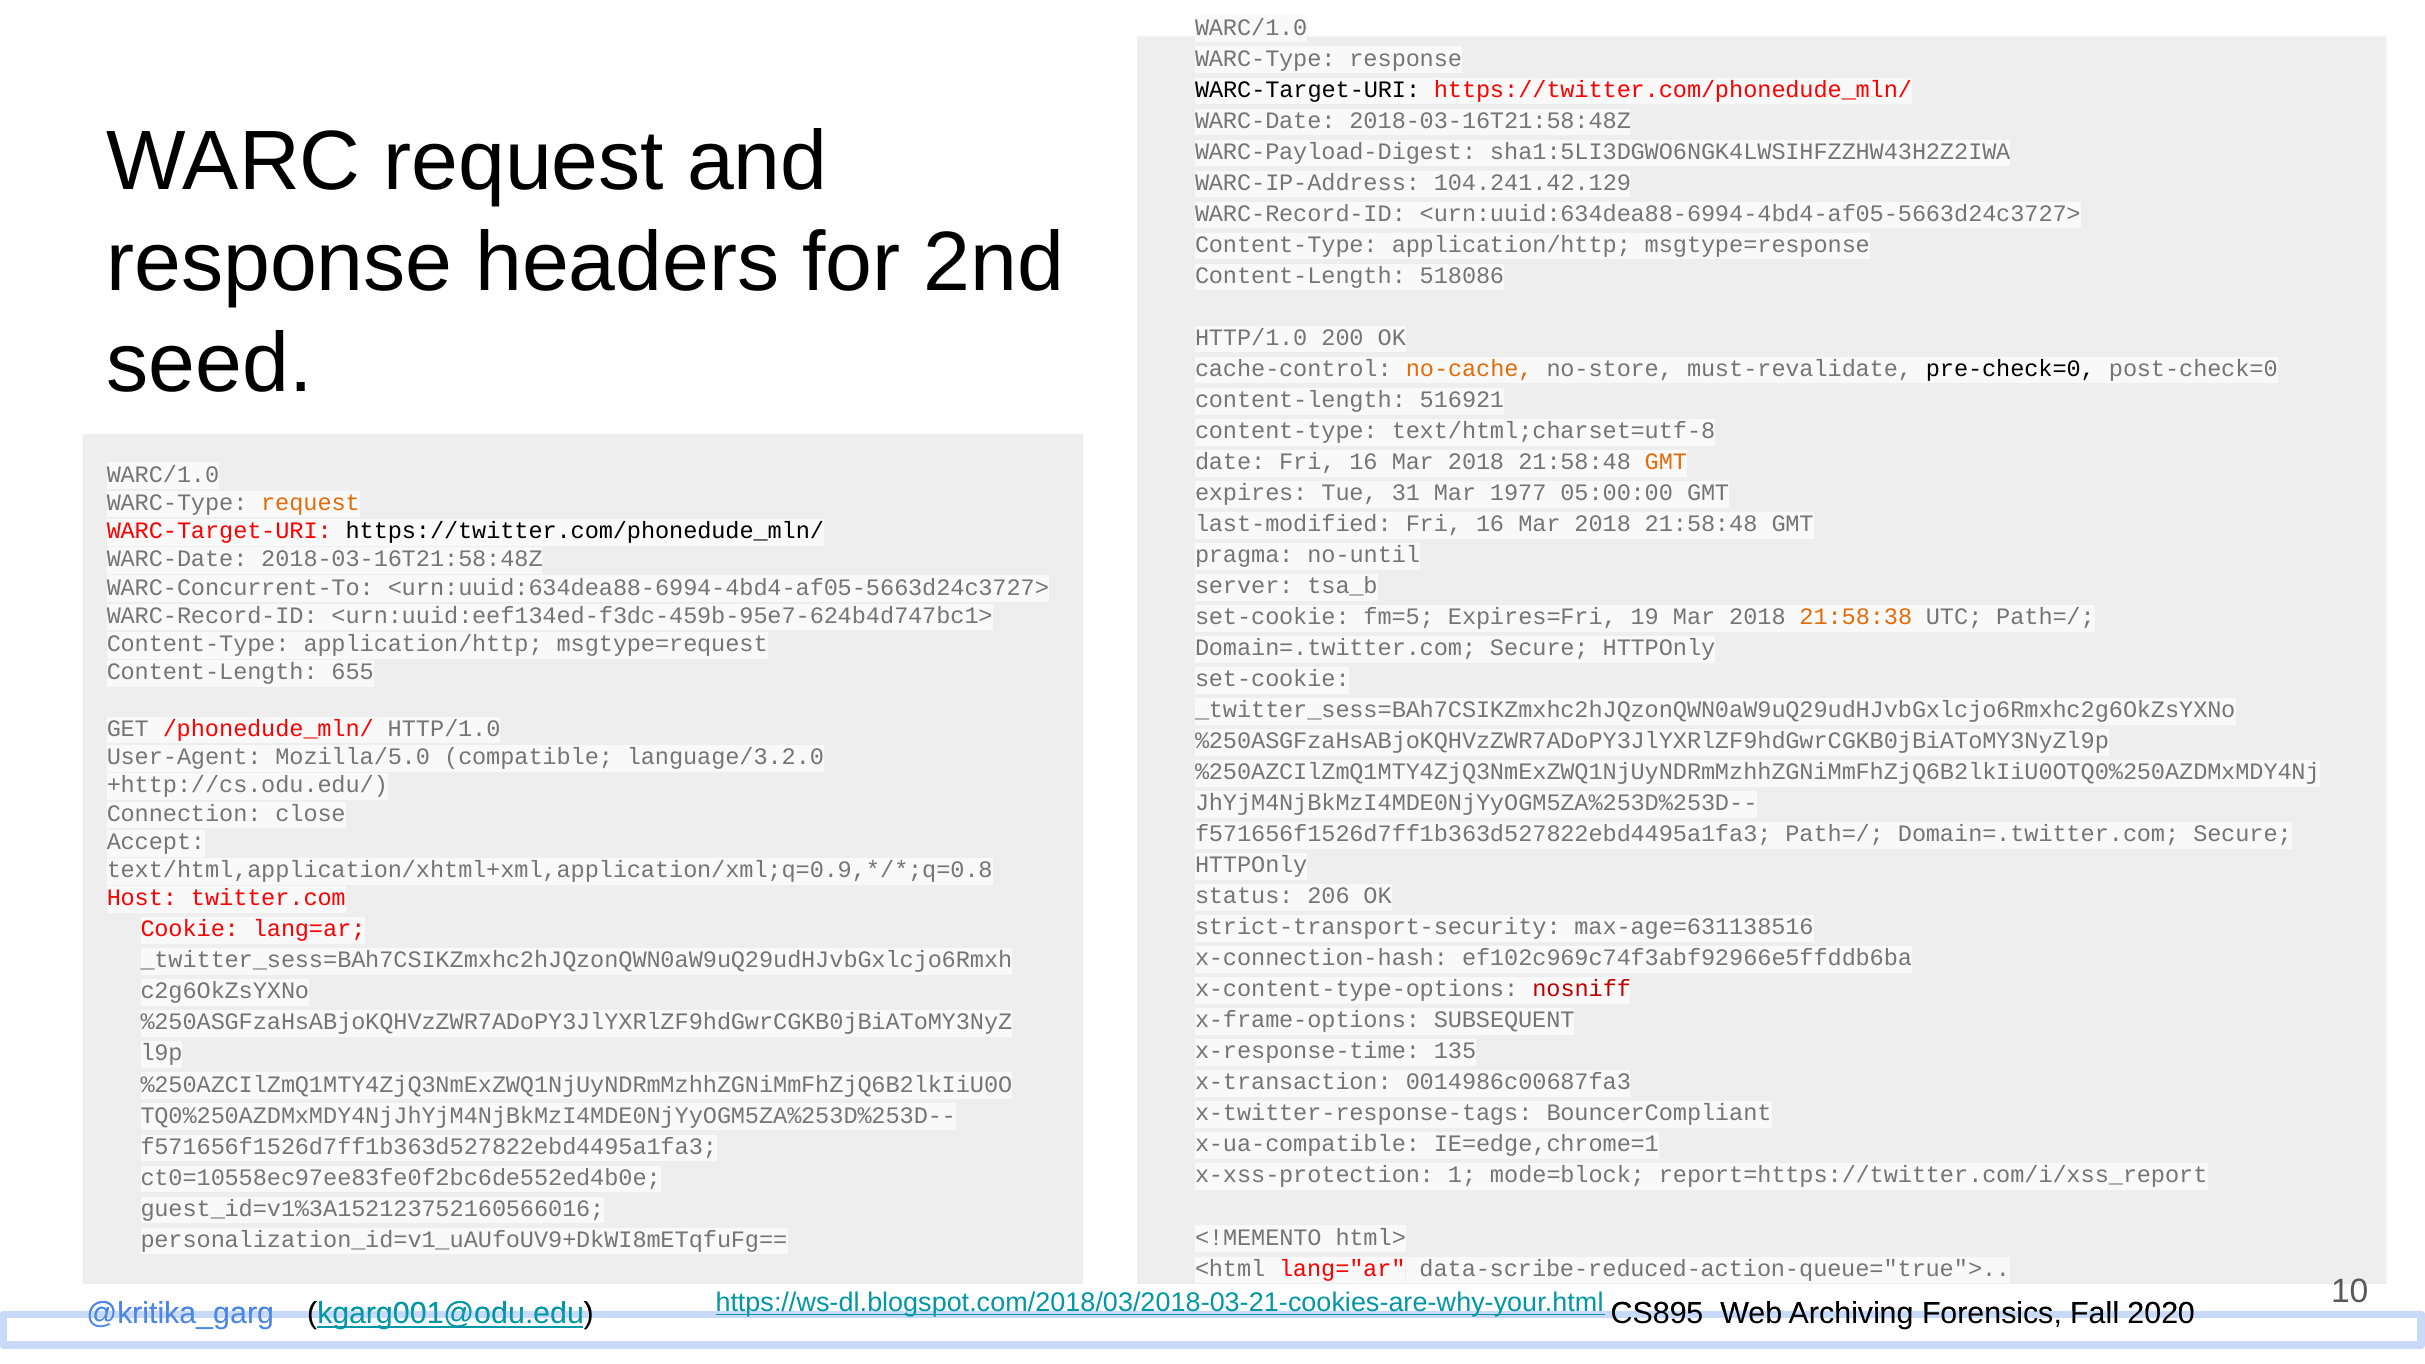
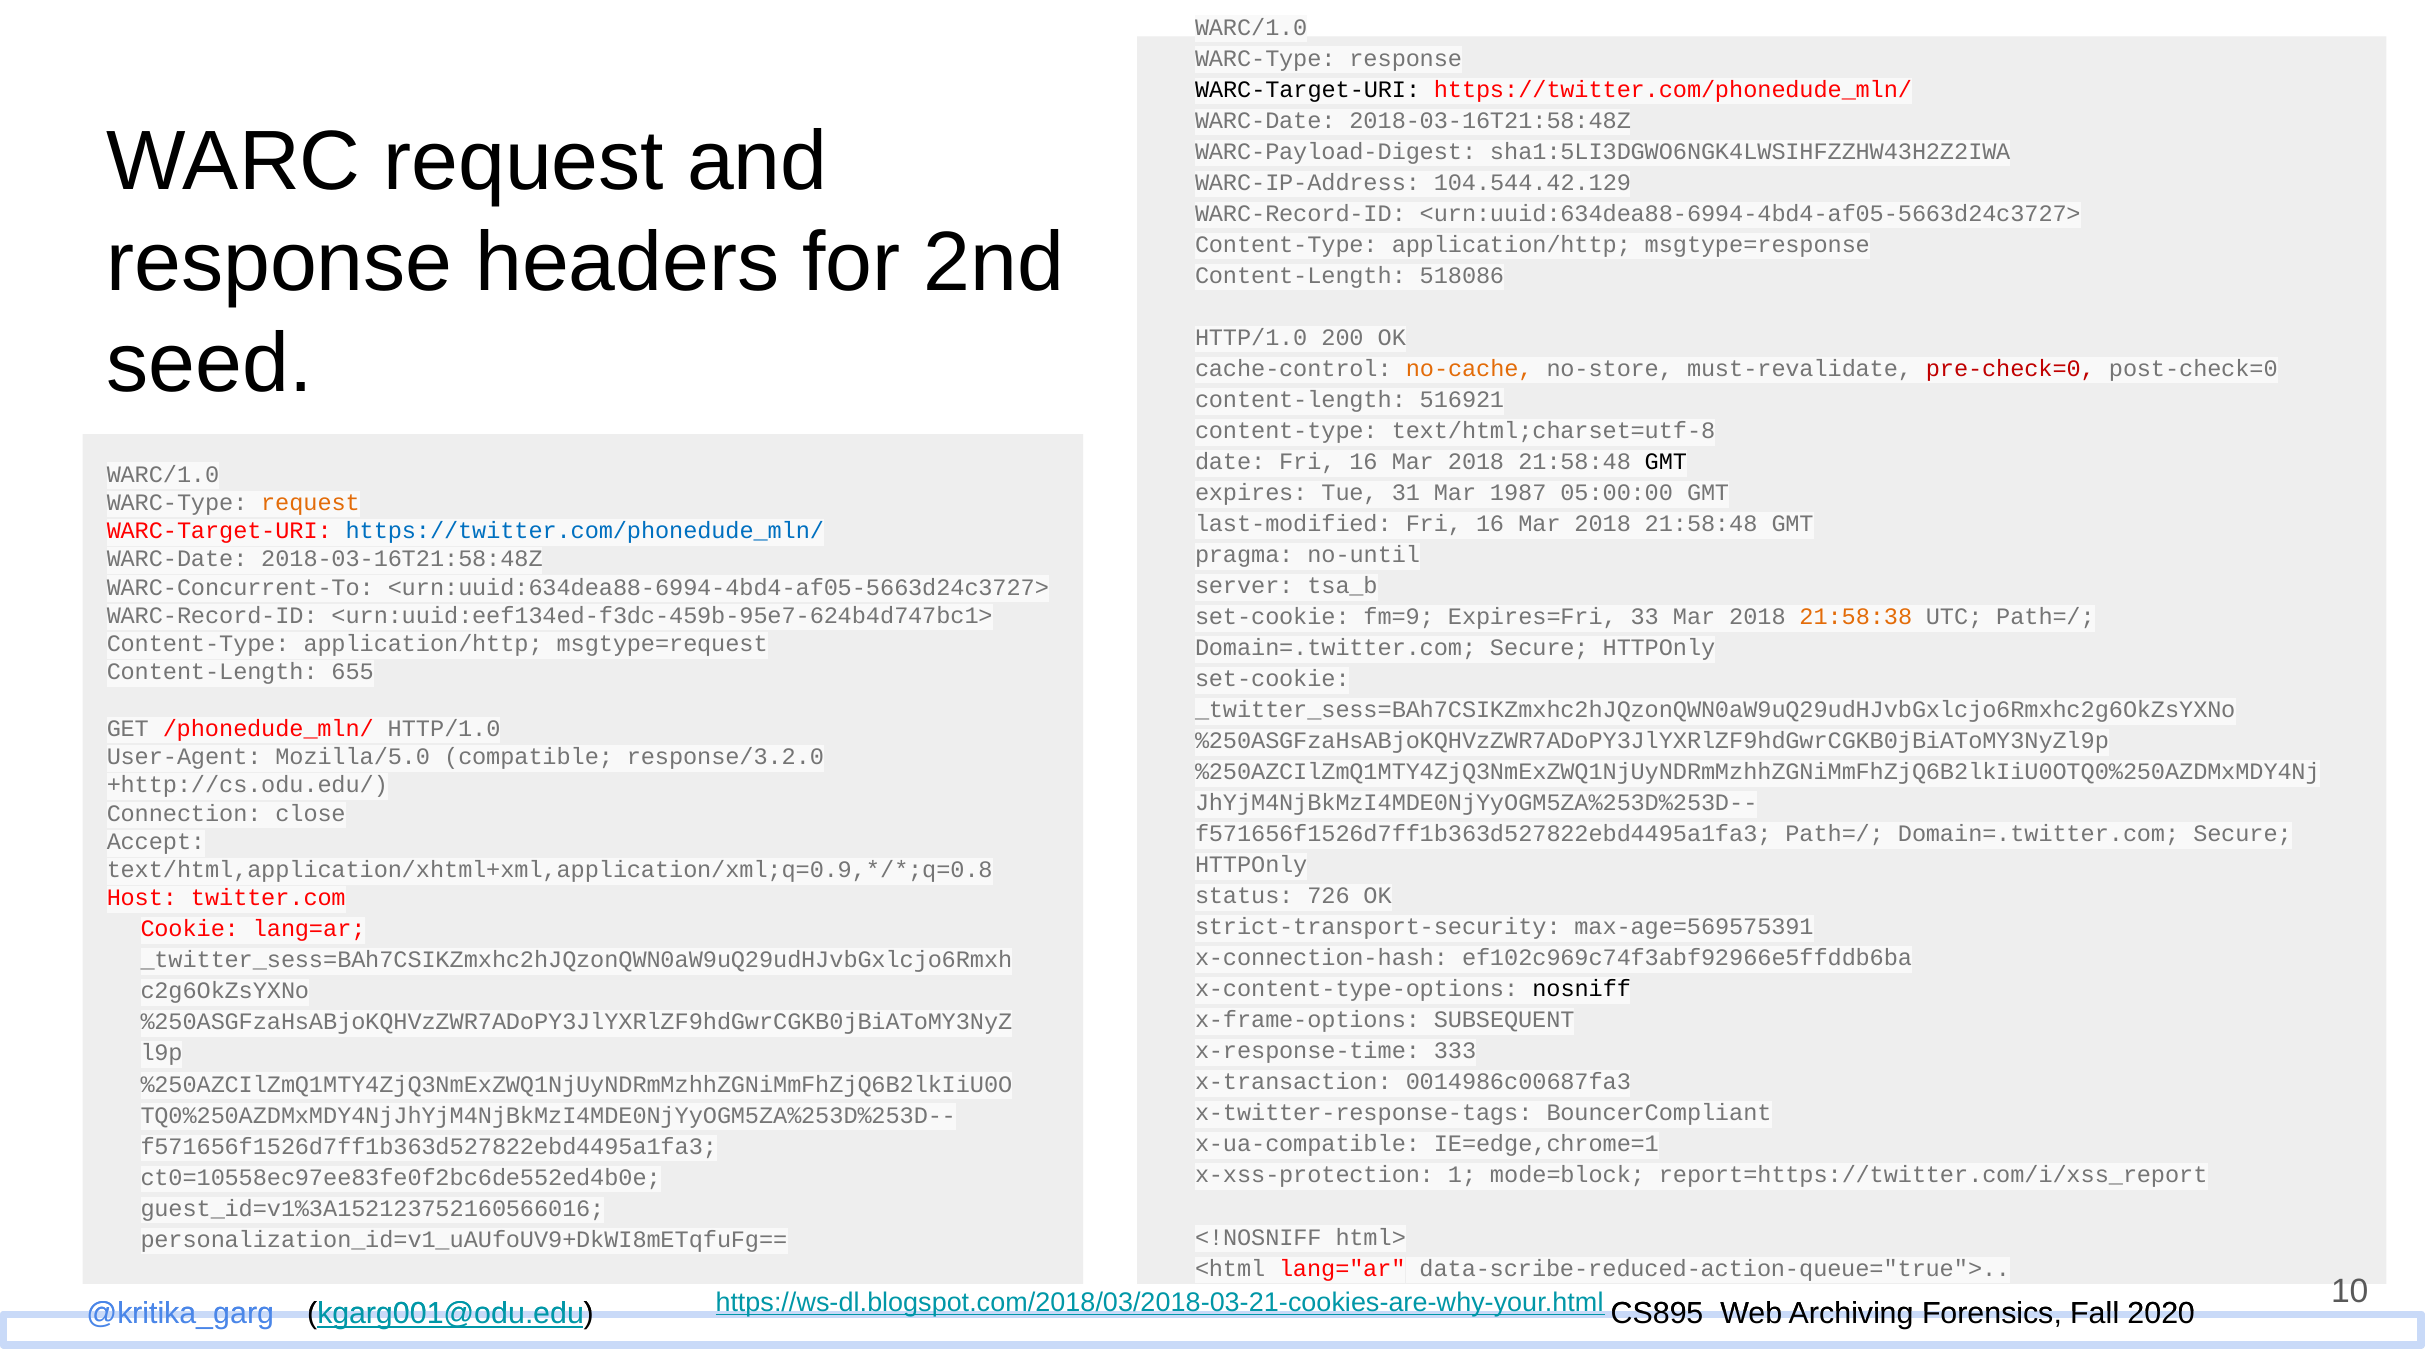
104.241.42.129: 104.241.42.129 -> 104.544.42.129 (1532, 182)
pre-check=0 colour: black -> red (2010, 369)
GMT colour: orange -> black (1666, 462)
1977: 1977 -> 1987 (1518, 493)
https://twitter.com/phonedude_mln/ colour: black -> blue (585, 531)
fm=5: fm=5 -> fm=9 (1399, 617)
19: 19 -> 33 (1645, 617)
language/3.2.0: language/3.2.0 -> response/3.2.0 (725, 757)
206: 206 -> 726 (1329, 896)
max-age=631138516: max-age=631138516 -> max-age=569575391 (1694, 927)
nosniff colour: red -> black (1582, 989)
135: 135 -> 333 (1455, 1051)
<!MEMENTO: <!MEMENTO -> <!NOSNIFF (1258, 1237)
